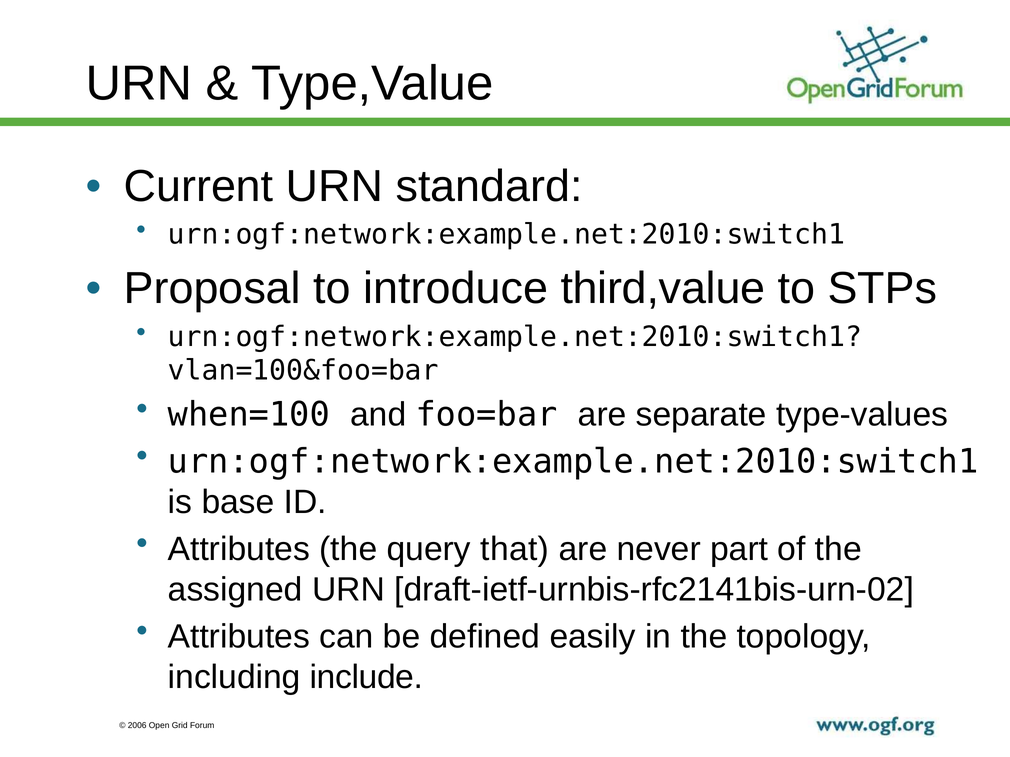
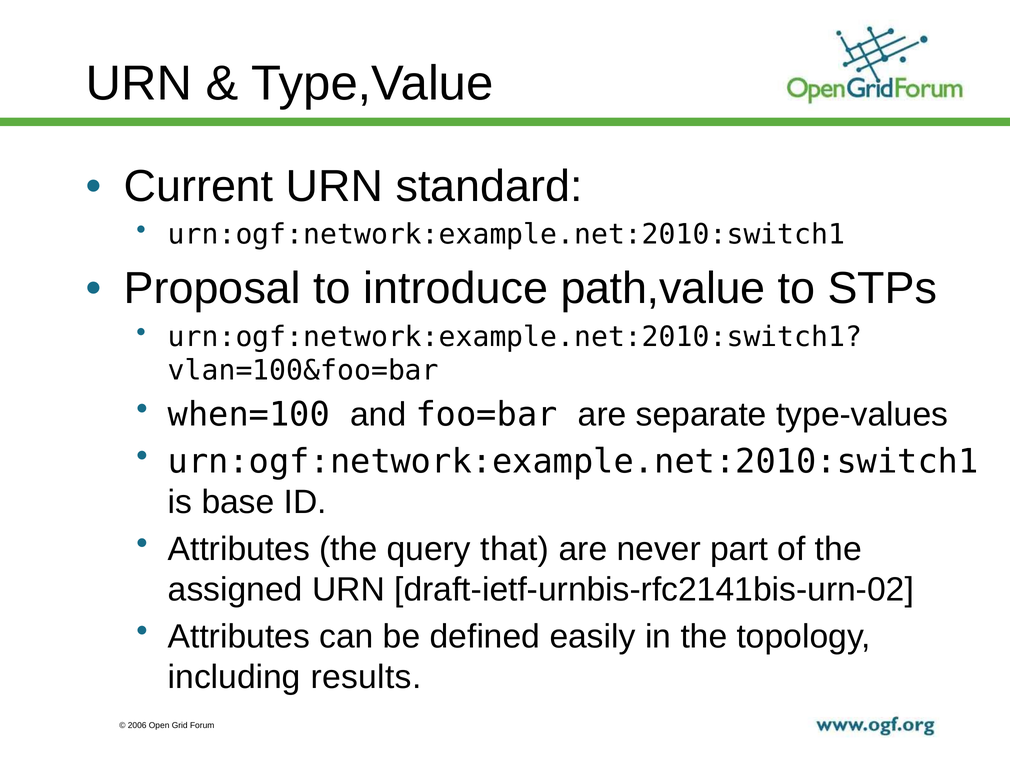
third,value: third,value -> path,value (663, 289)
include: include -> results (366, 677)
